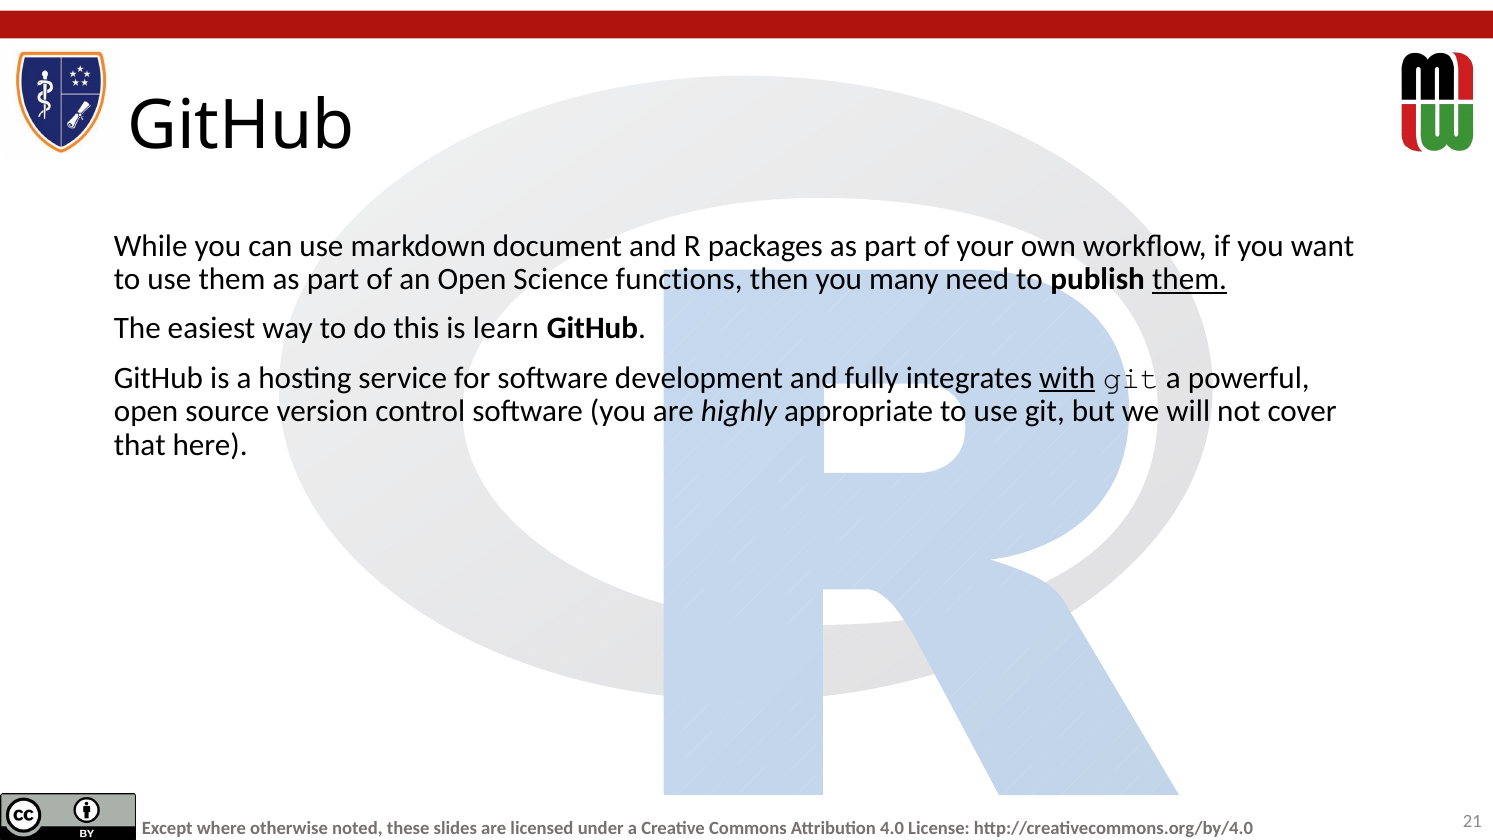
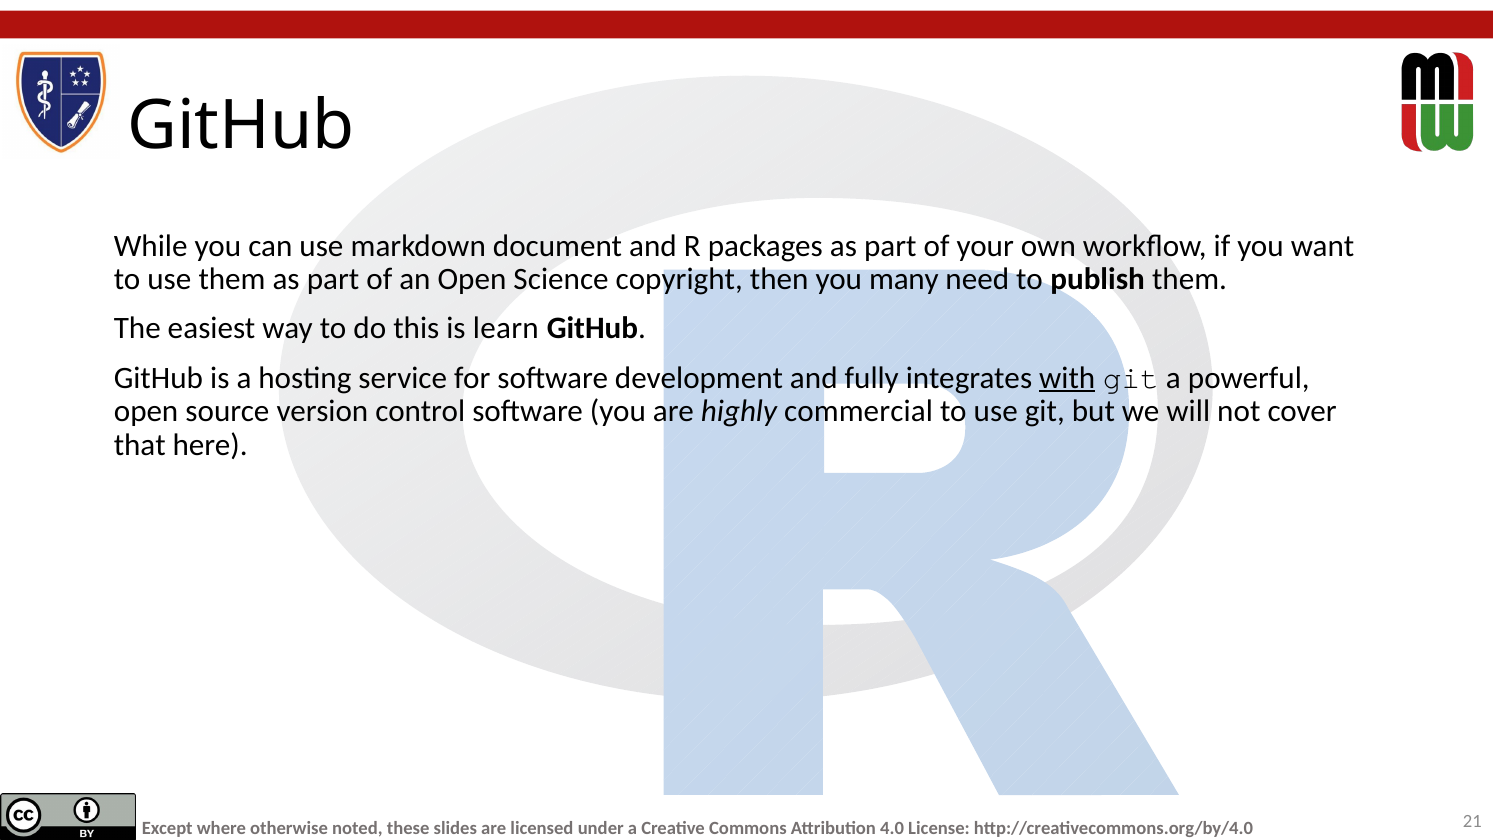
functions: functions -> copyright (679, 279)
them underline: present -> none (1190, 279)
appropriate: appropriate -> commercial (858, 411)
